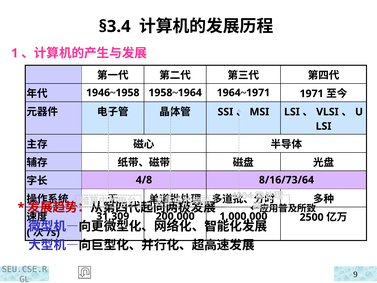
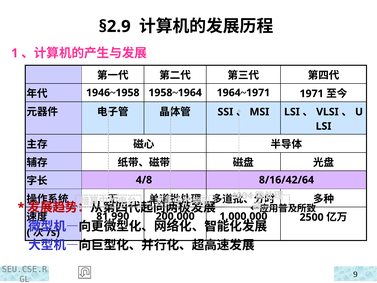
§3.4: §3.4 -> §2.9 (115, 26)
8/16/73/64: 8/16/73/64 -> 8/16/42/64 (286, 180)
31,309: 31,309 -> 81,990 (113, 216)
